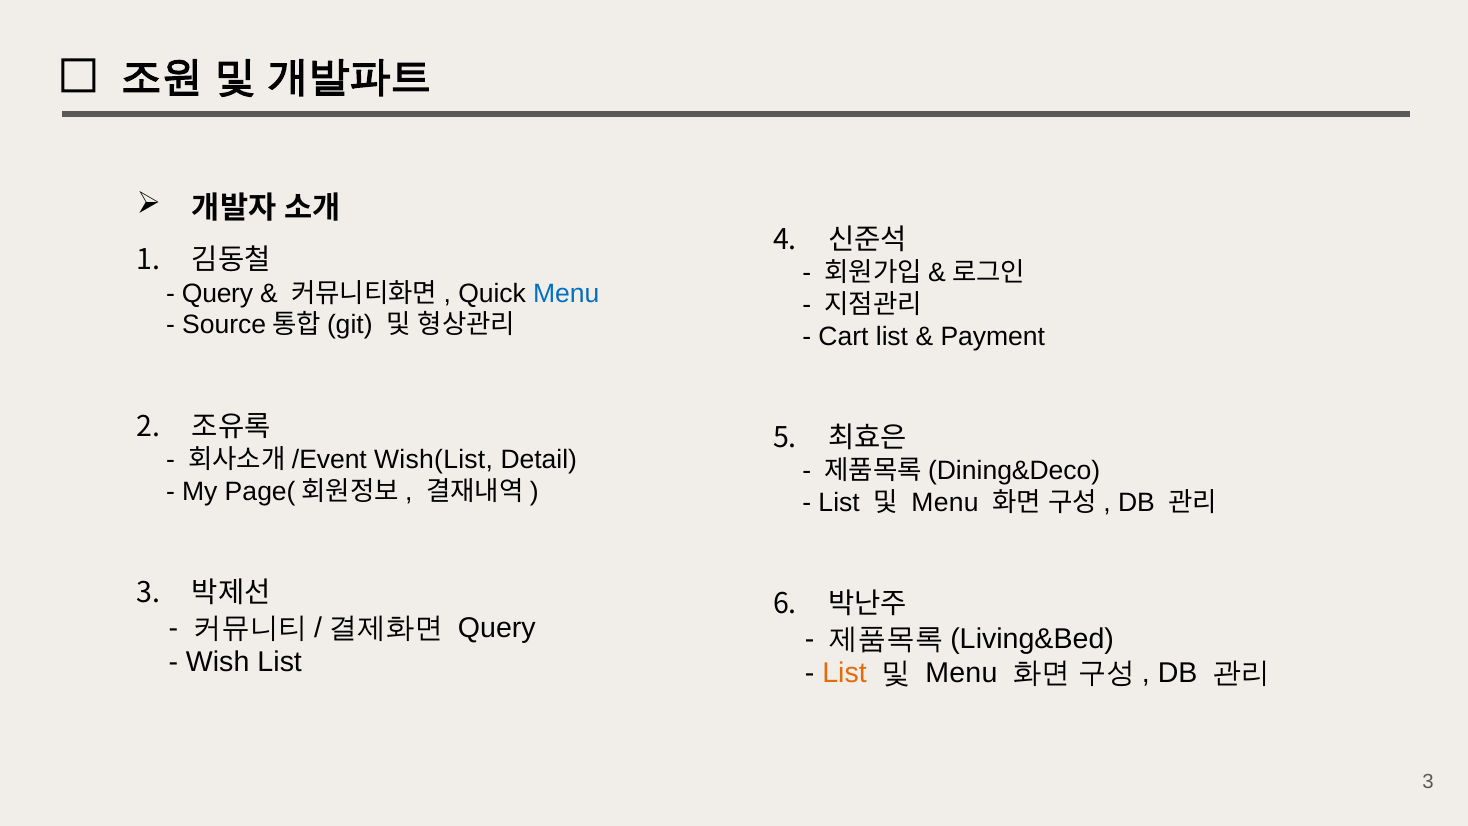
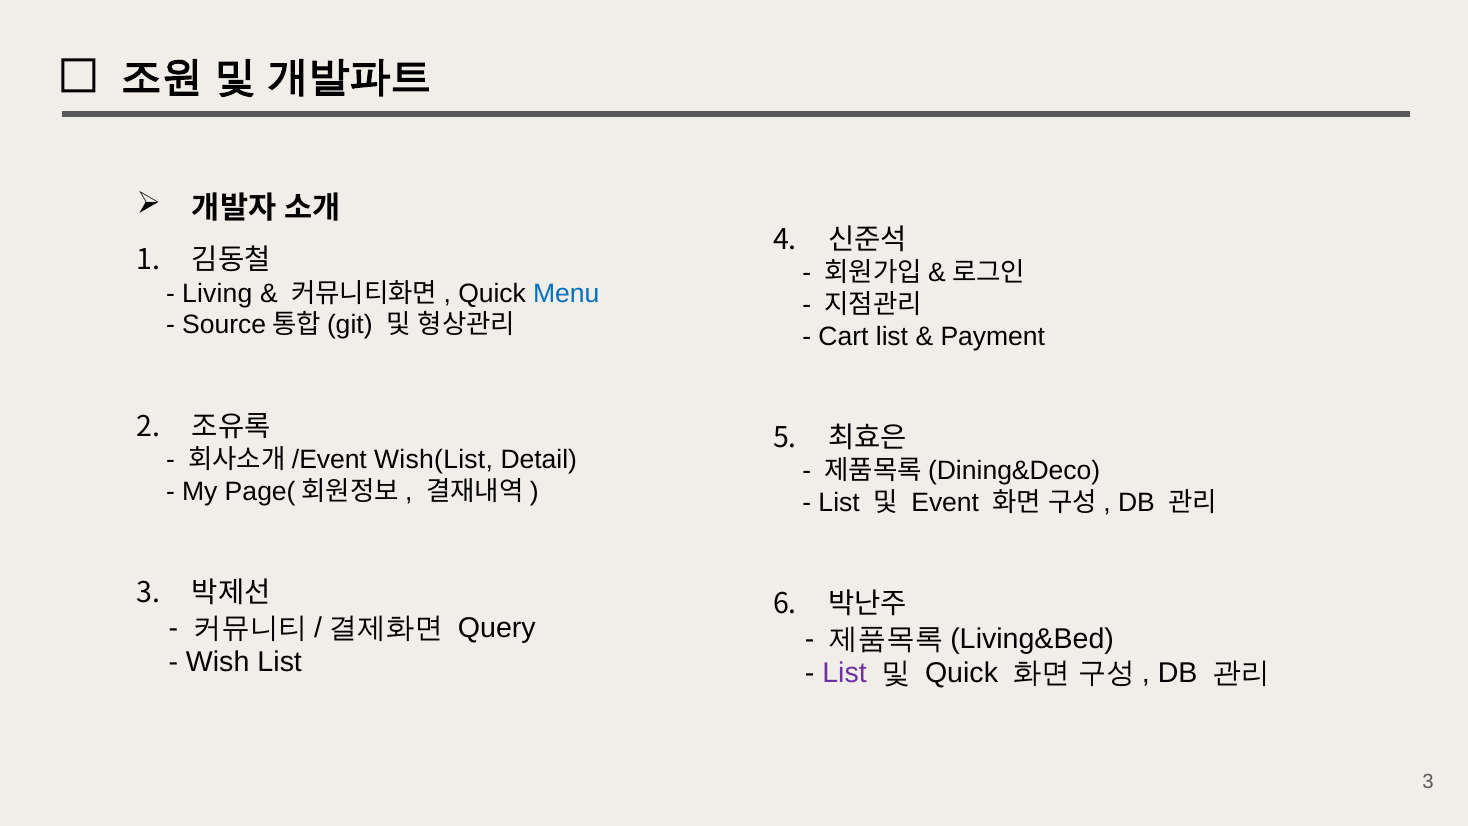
Query: Query -> Living (217, 293)
Menu: Menu -> Event (945, 503)
List colour: orange -> purple (845, 673)
Menu: Menu -> Quick (962, 673)
